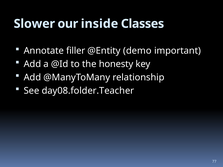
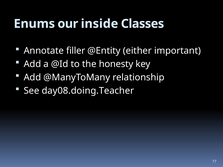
Slower: Slower -> Enums (34, 24)
demo: demo -> either (137, 51)
day08.folder.Teacher: day08.folder.Teacher -> day08.doing.Teacher (88, 91)
